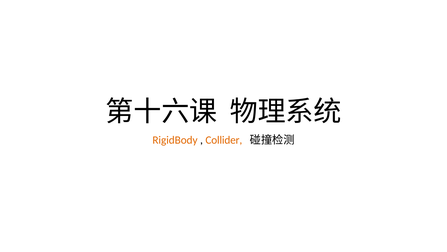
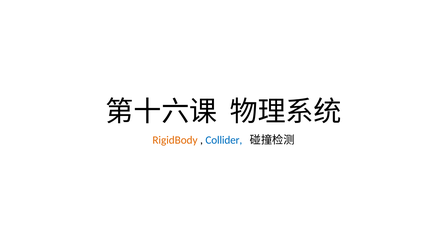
Collider colour: orange -> blue (224, 140)
